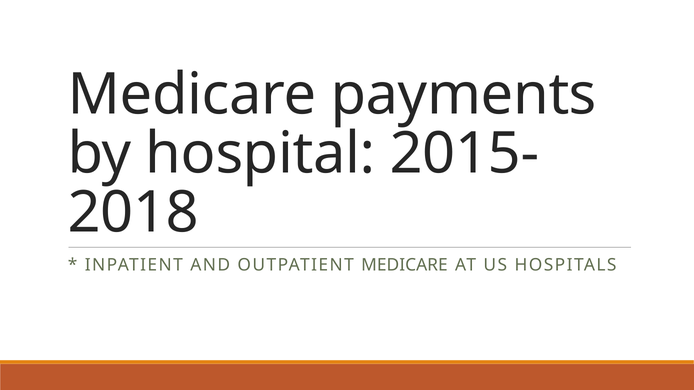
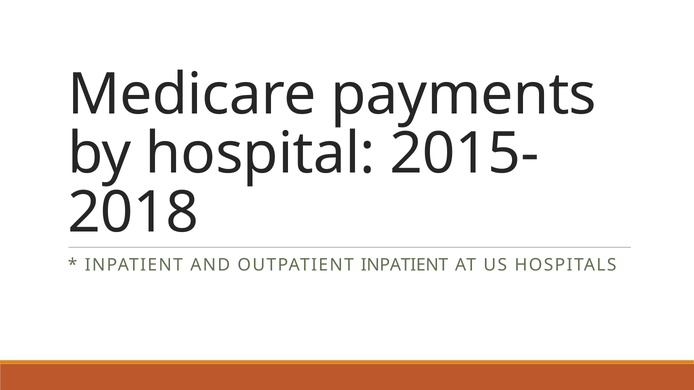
OUTPATIENT MEDICARE: MEDICARE -> INPATIENT (405, 266)
